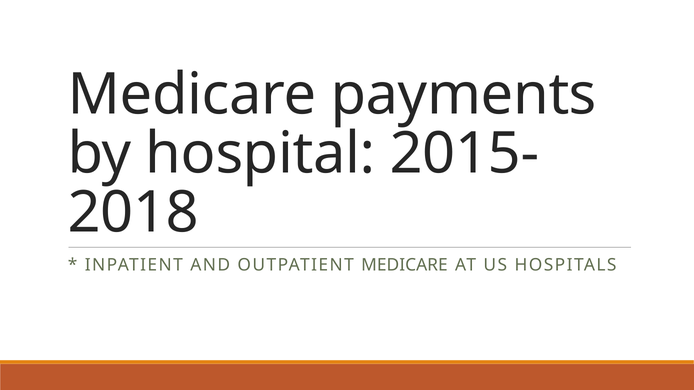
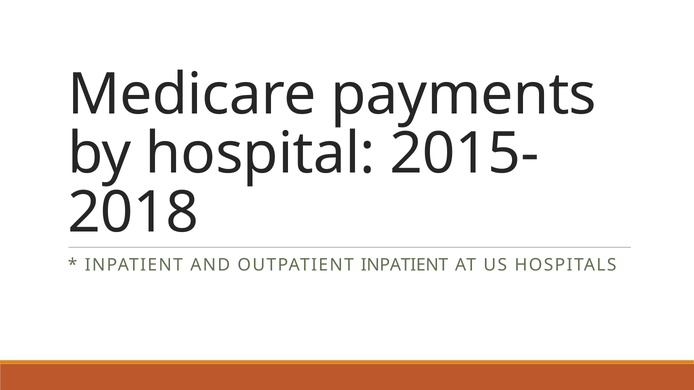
OUTPATIENT MEDICARE: MEDICARE -> INPATIENT (405, 266)
